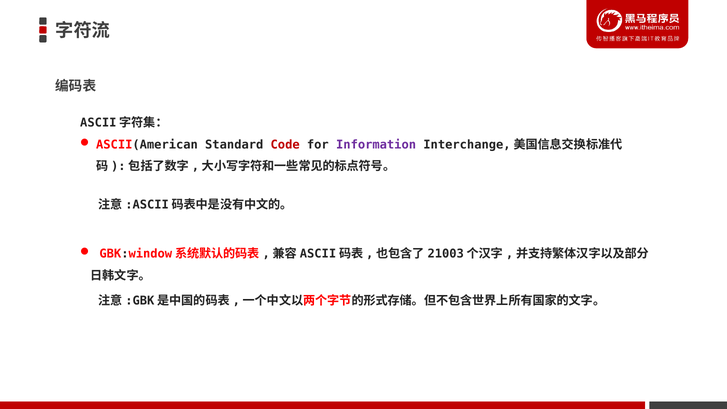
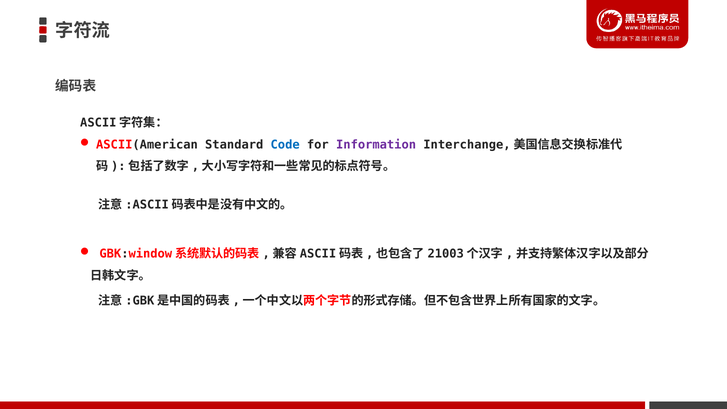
Code colour: red -> blue (285, 145)
